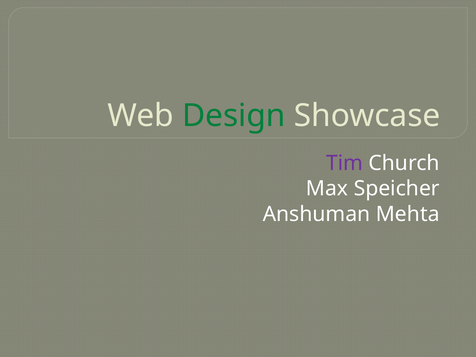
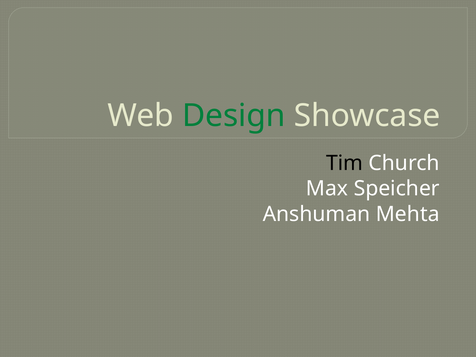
Tim colour: purple -> black (345, 163)
